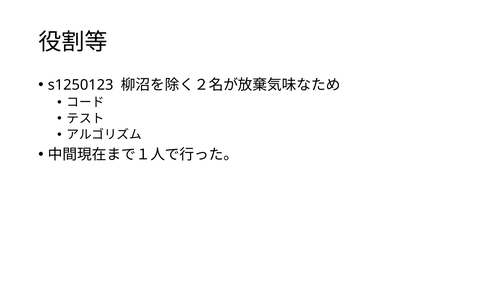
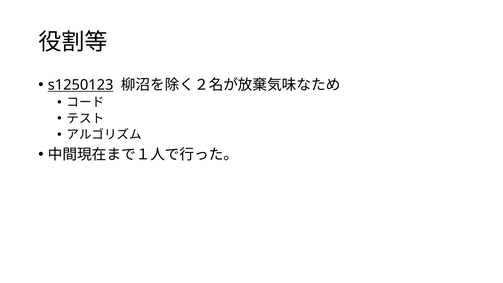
s1250123 underline: none -> present (81, 85)
